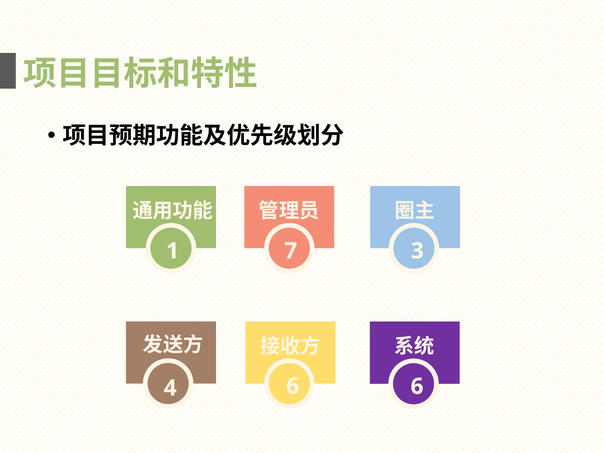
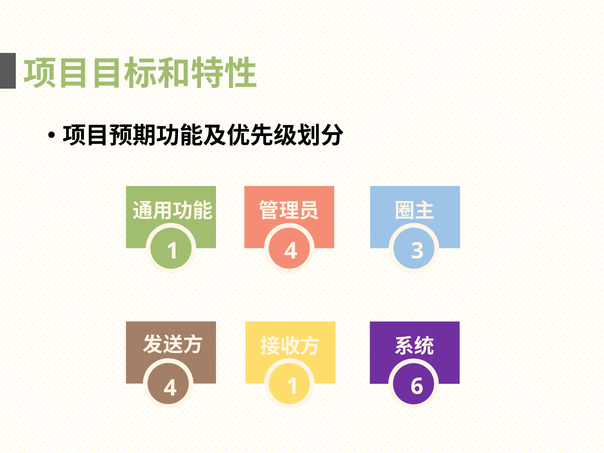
1 7: 7 -> 4 (291, 251)
4 6: 6 -> 1 (293, 386)
